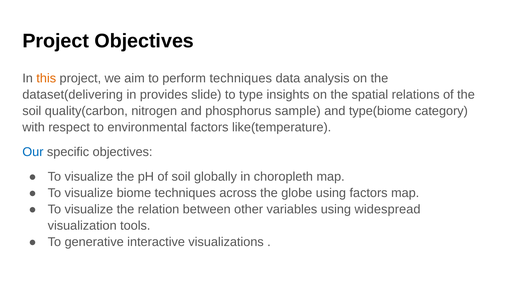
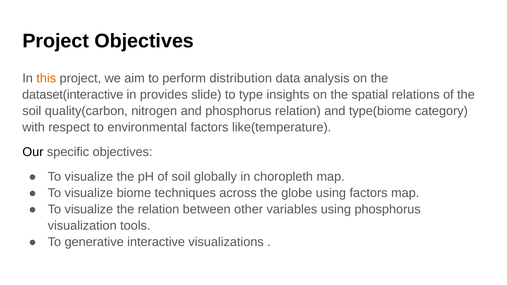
perform techniques: techniques -> distribution (241, 78)
dataset(delivering: dataset(delivering -> dataset(interactive (73, 95)
phosphorus sample: sample -> relation (298, 111)
Our colour: blue -> black (33, 152)
using widespread: widespread -> phosphorus (388, 209)
